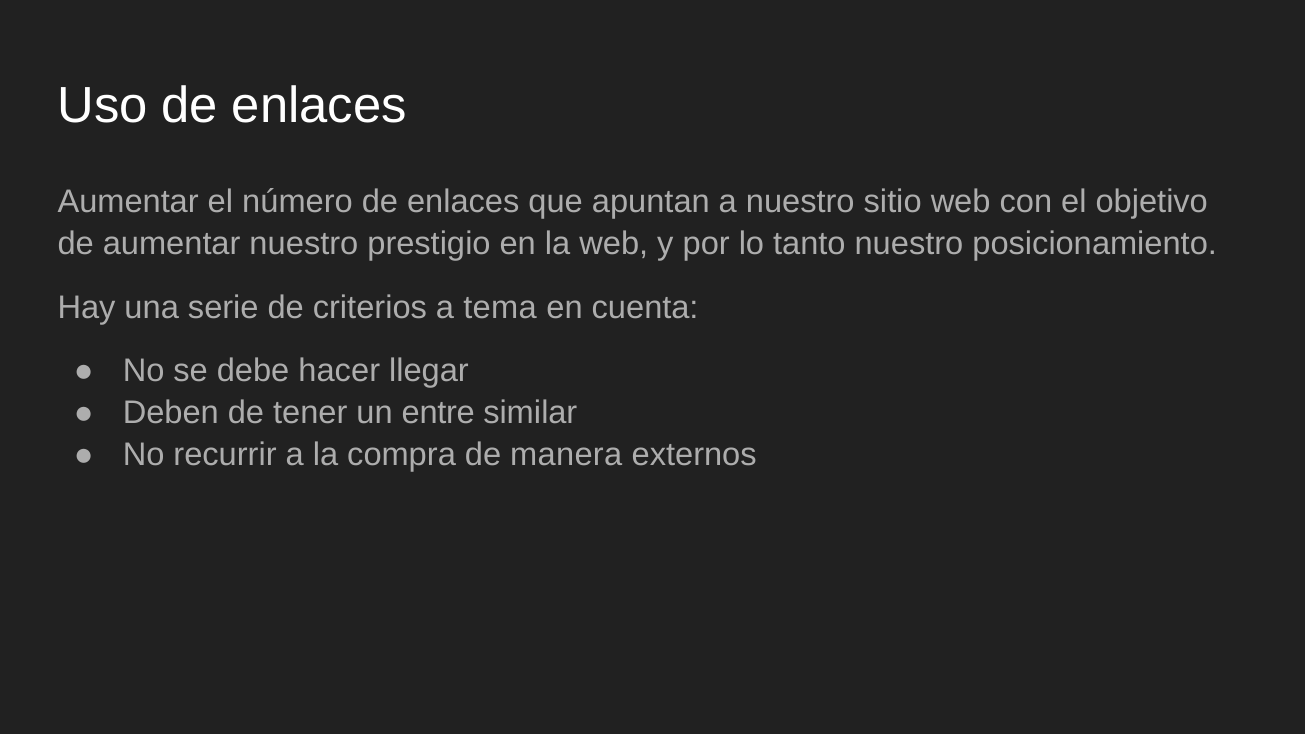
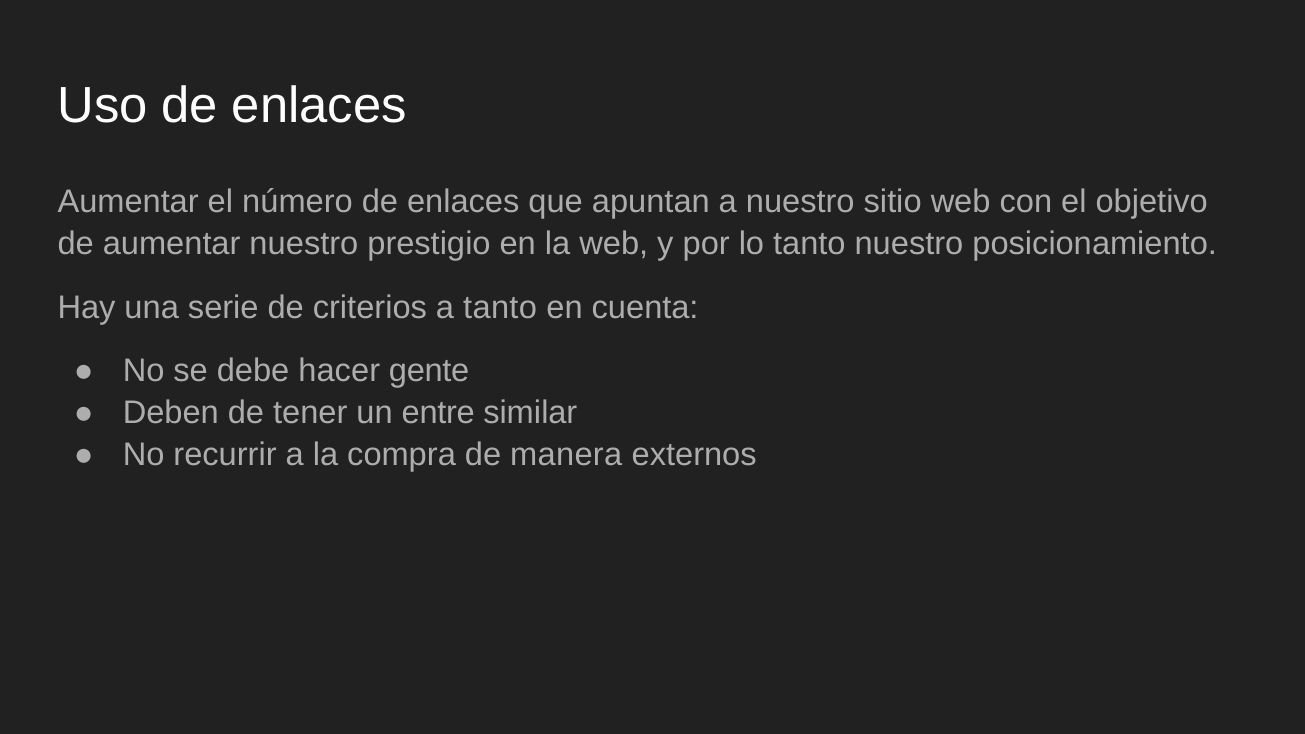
a tema: tema -> tanto (500, 307)
llegar: llegar -> gente (429, 371)
